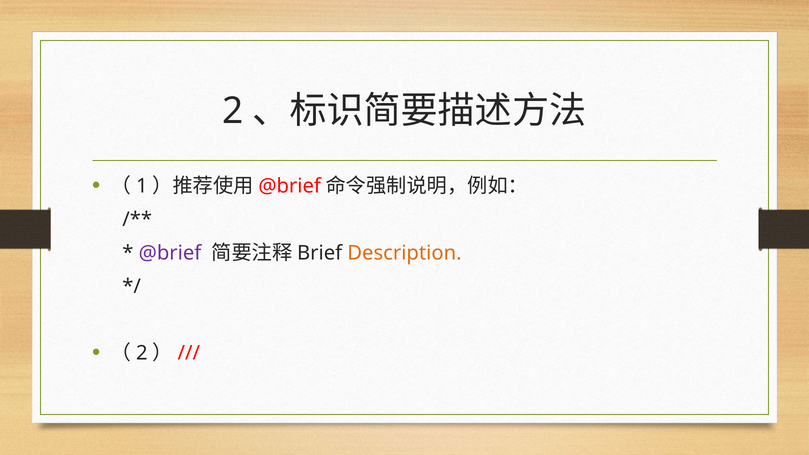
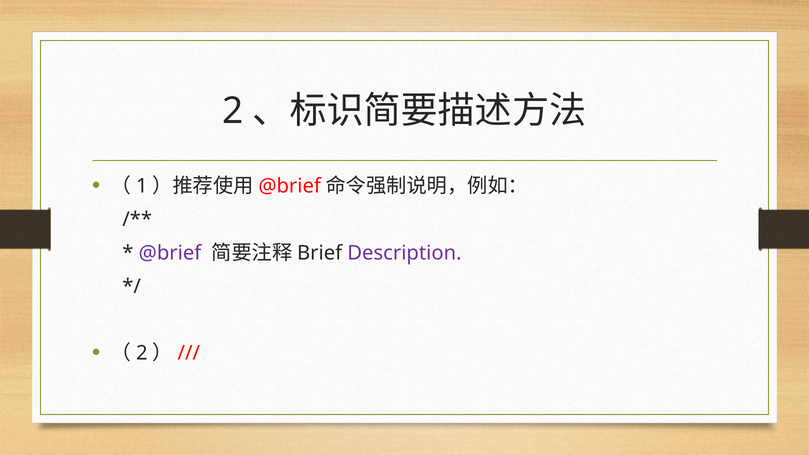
Description colour: orange -> purple (404, 253)
